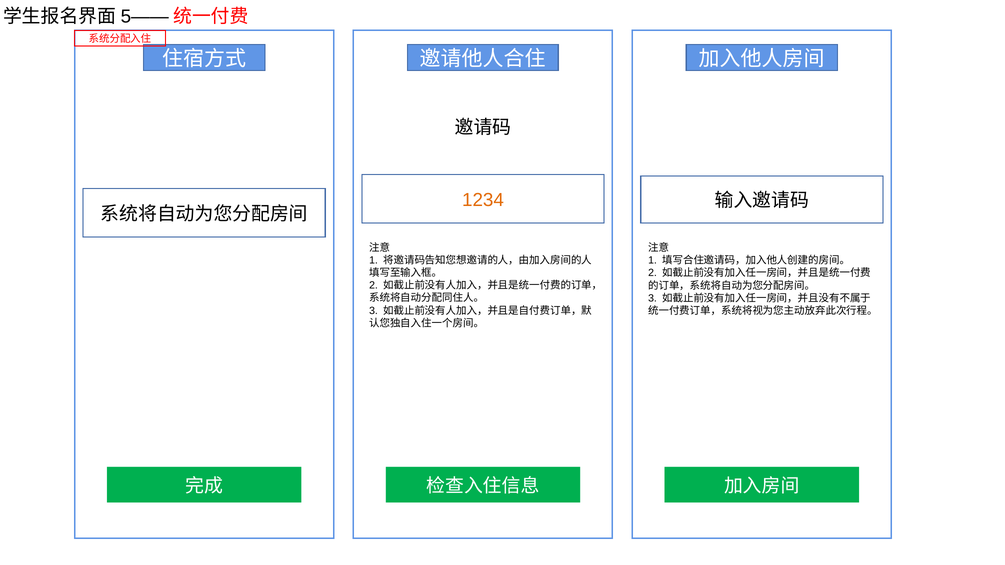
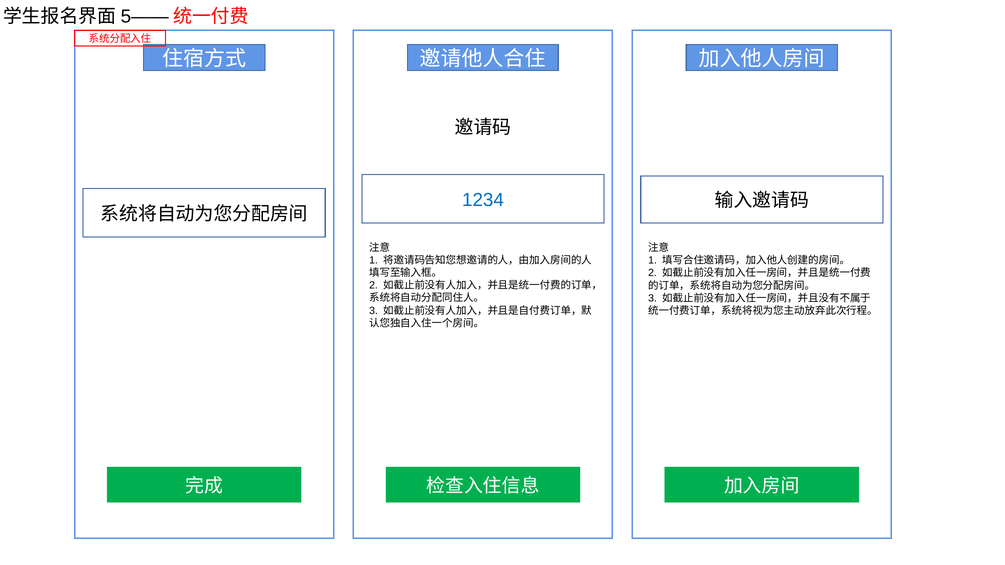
1234 colour: orange -> blue (483, 200)
